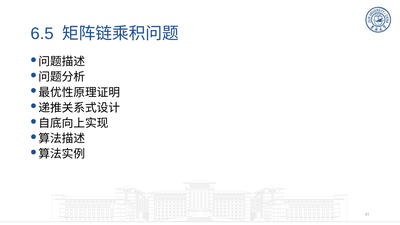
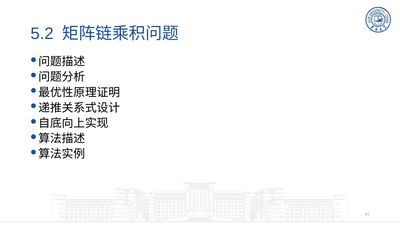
6.5: 6.5 -> 5.2 (42, 34)
